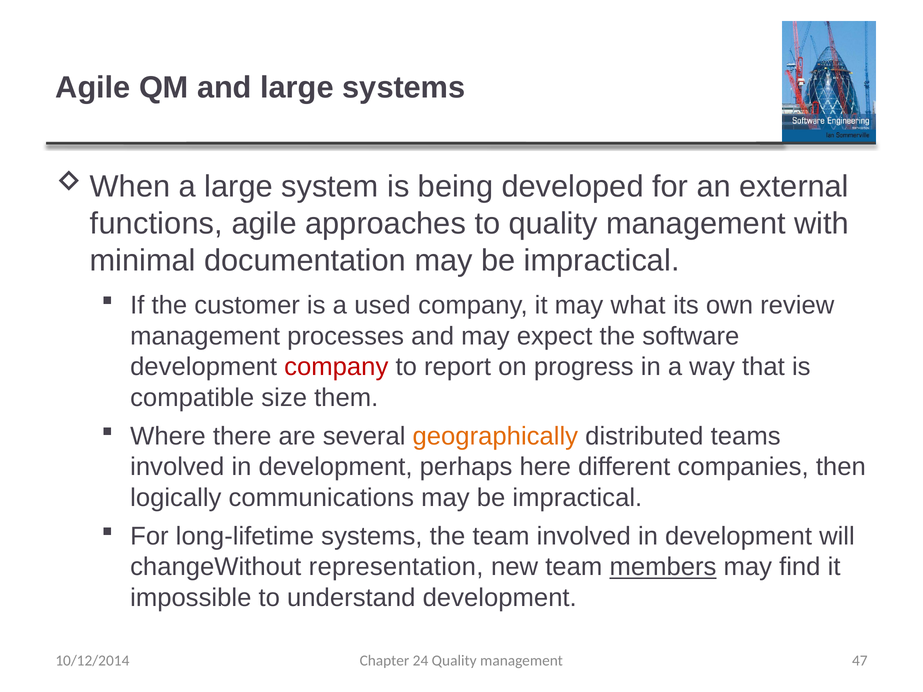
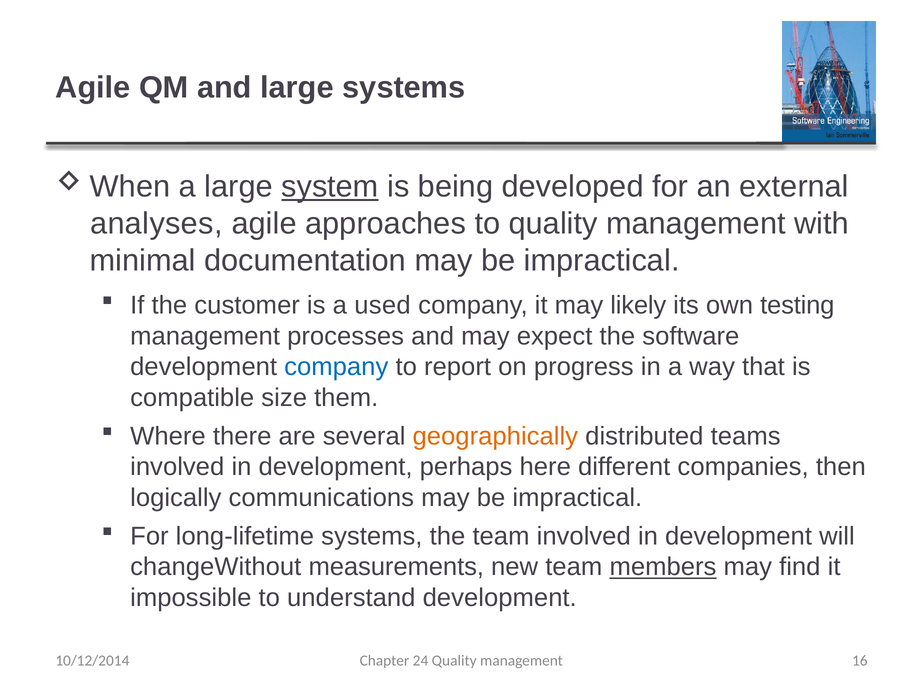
system underline: none -> present (330, 187)
functions: functions -> analyses (156, 224)
what: what -> likely (638, 306)
review: review -> testing (797, 306)
company colour: red -> blue (336, 367)
representation: representation -> measurements (396, 567)
47: 47 -> 16 (860, 661)
